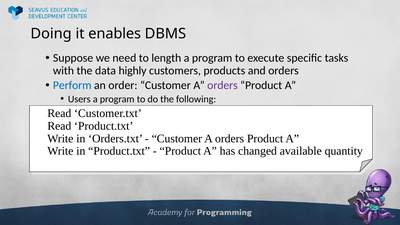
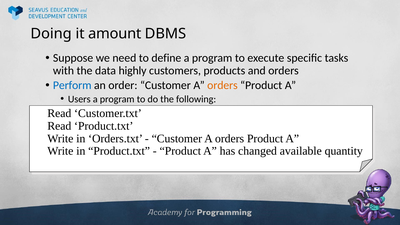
enables: enables -> amount (115, 34)
length: length -> define (166, 58)
orders colour: purple -> orange (222, 85)
